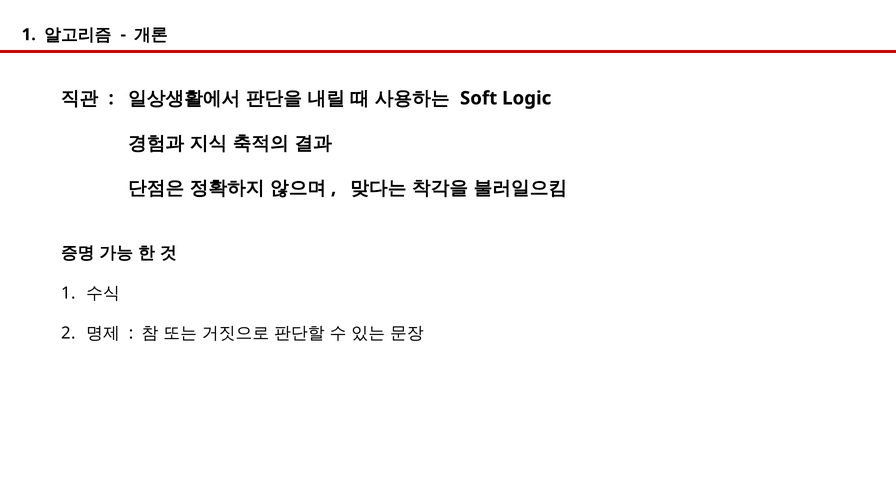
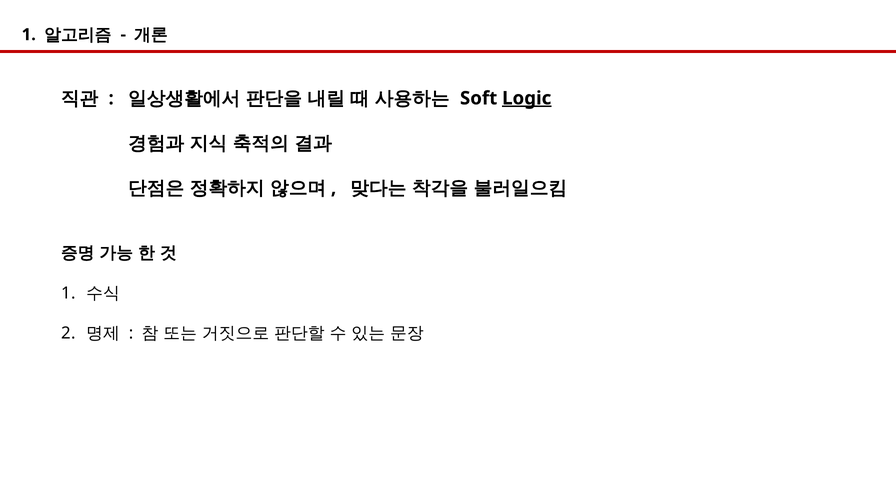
Logic underline: none -> present (527, 98)
